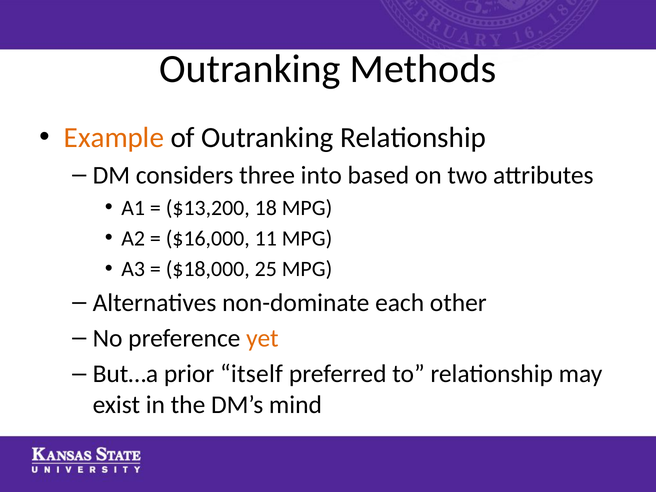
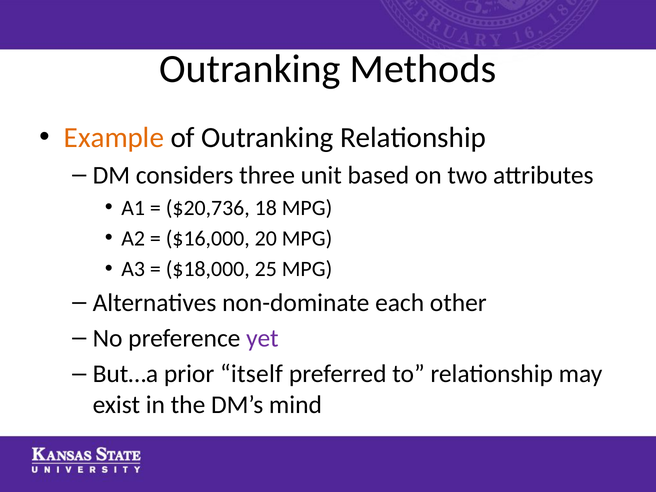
into: into -> unit (321, 175)
$13,200: $13,200 -> $20,736 (208, 208)
11: 11 -> 20 (266, 238)
yet colour: orange -> purple (262, 338)
